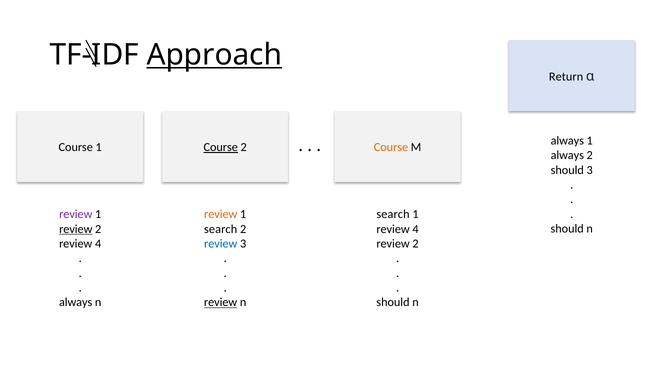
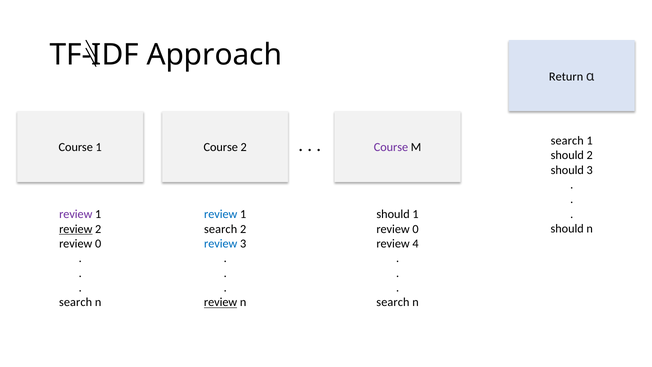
Approach underline: present -> none (214, 55)
always: always -> search (567, 141)
Course underline: present -> none (221, 147)
Course colour: orange -> purple (391, 147)
always: always -> should (567, 155)
review colour: orange -> blue (221, 214)
search: search -> should (393, 214)
4: 4 -> 0 (415, 229)
4: 4 -> 0 (98, 243)
2: 2 -> 4 (415, 243)
always: always -> search (76, 302)
should: should -> search (393, 302)
